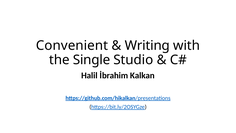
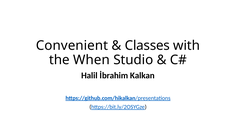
Writing: Writing -> Classes (147, 45)
Single: Single -> When (91, 60)
